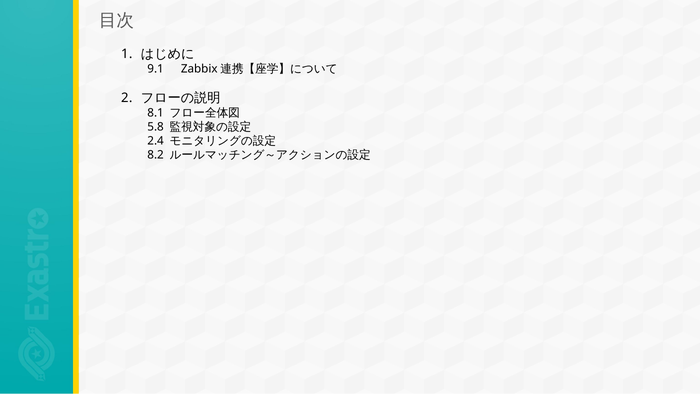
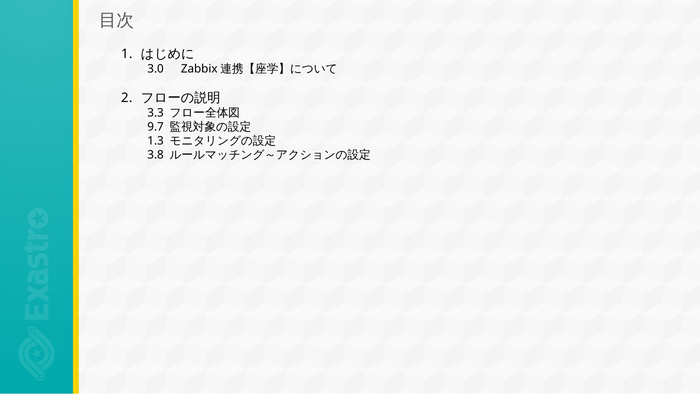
9.1: 9.1 -> 3.0 (156, 69)
8.1: 8.1 -> 3.3 (156, 113)
5.8: 5.8 -> 9.7 (156, 127)
2.4: 2.4 -> 1.3 (156, 141)
8.2: 8.2 -> 3.8 (156, 155)
